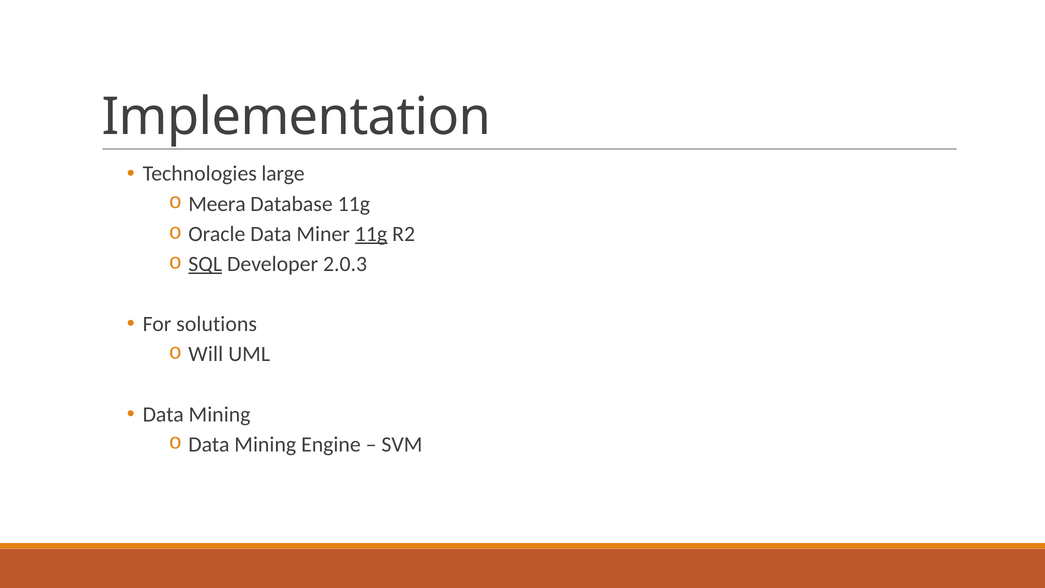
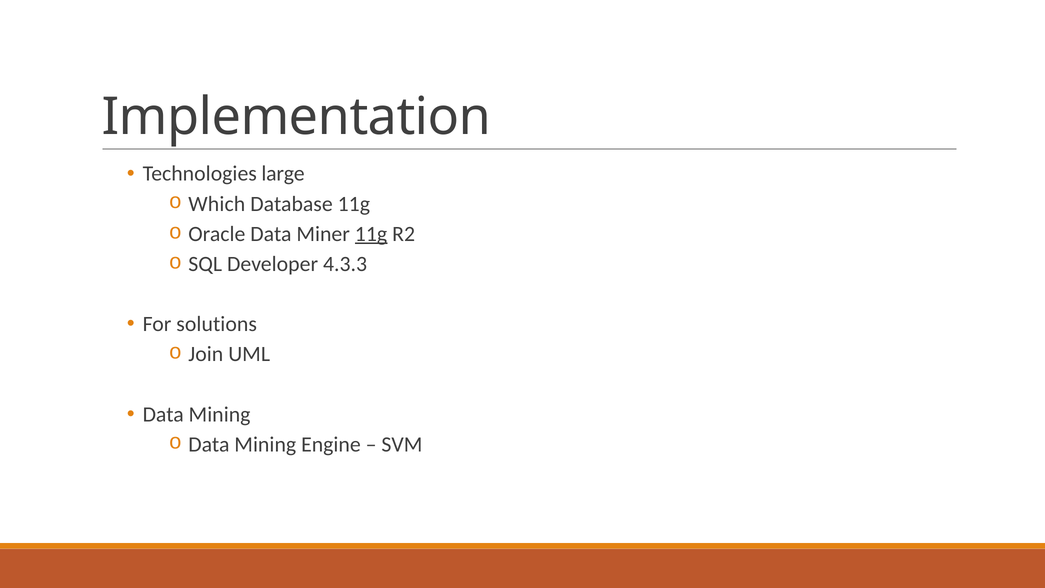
Meera: Meera -> Which (217, 204)
SQL underline: present -> none (205, 264)
2.0.3: 2.0.3 -> 4.3.3 (345, 264)
Will: Will -> Join (206, 354)
